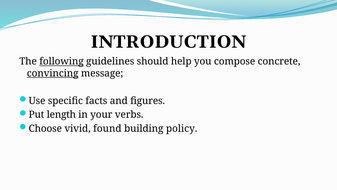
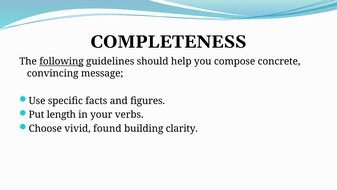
INTRODUCTION: INTRODUCTION -> COMPLETENESS (168, 42)
convincing underline: present -> none (53, 73)
policy: policy -> clarity (182, 128)
